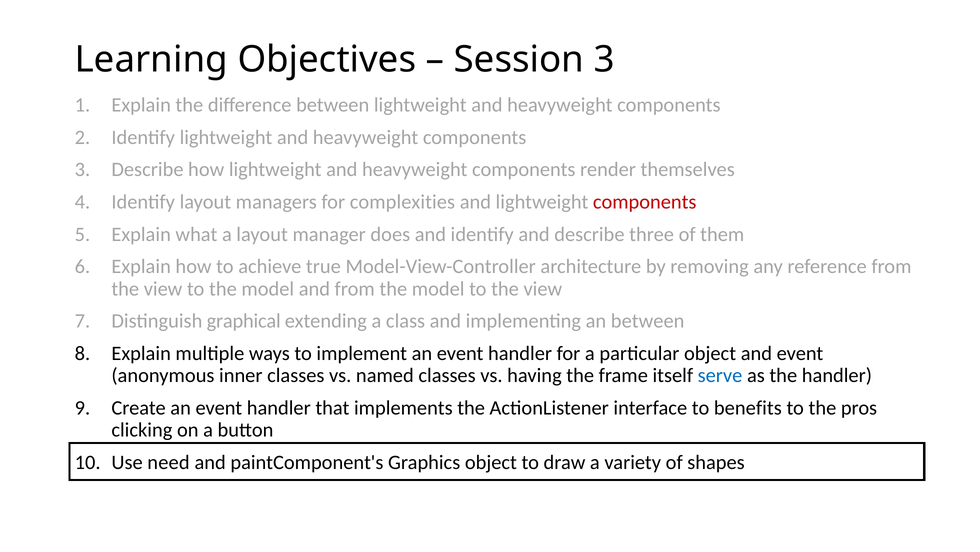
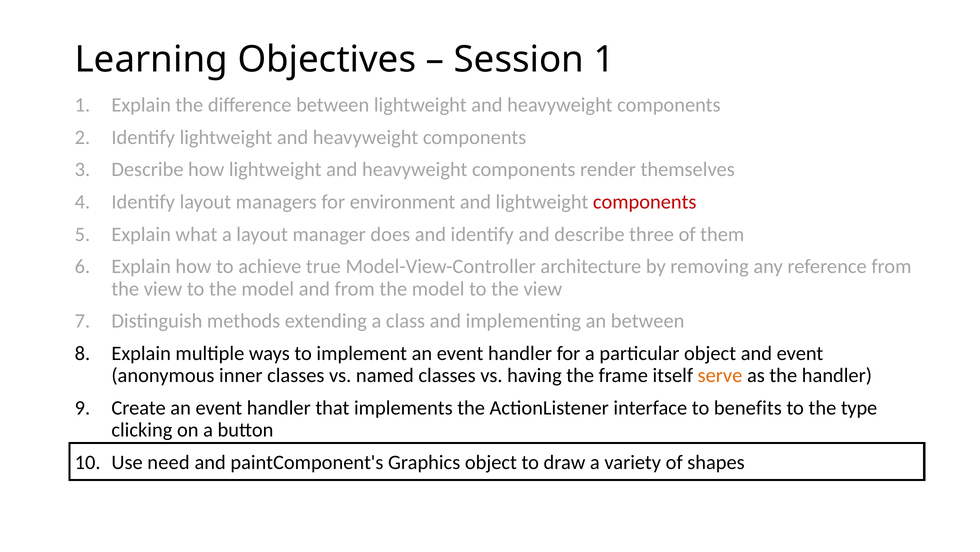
Session 3: 3 -> 1 (604, 60)
complexities: complexities -> environment (403, 202)
graphical: graphical -> methods (244, 321)
serve colour: blue -> orange (720, 375)
pros: pros -> type (859, 407)
